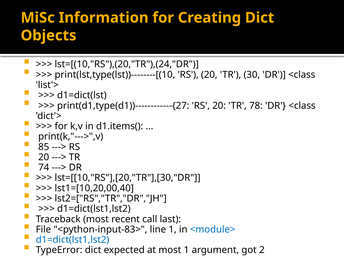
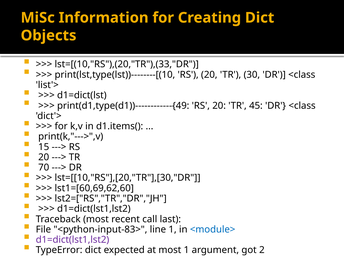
lst=[(10,"RS"),(20,"TR"),(24,"DR: lst=[(10,"RS"),(20,"TR"),(24,"DR -> lst=[(10,"RS"),(20,"TR"),(33,"DR (127, 64)
print(d1,type(d1))------------{27: print(d1,type(d1))------------{27 -> print(d1,type(d1))------------{49 (123, 106)
78: 78 -> 45 (256, 106)
85: 85 -> 15 (44, 147)
74: 74 -> 70 (44, 168)
lst1=[10,20,00,40: lst1=[10,20,00,40 -> lst1=[60,69,62,60 (94, 188)
d1=dict(lst1,lst2 colour: blue -> purple (72, 240)
